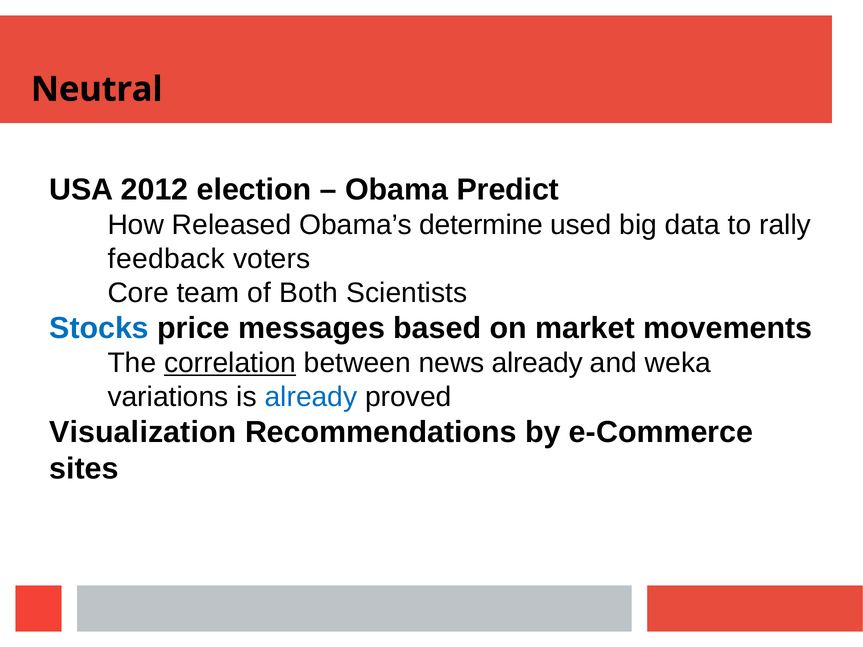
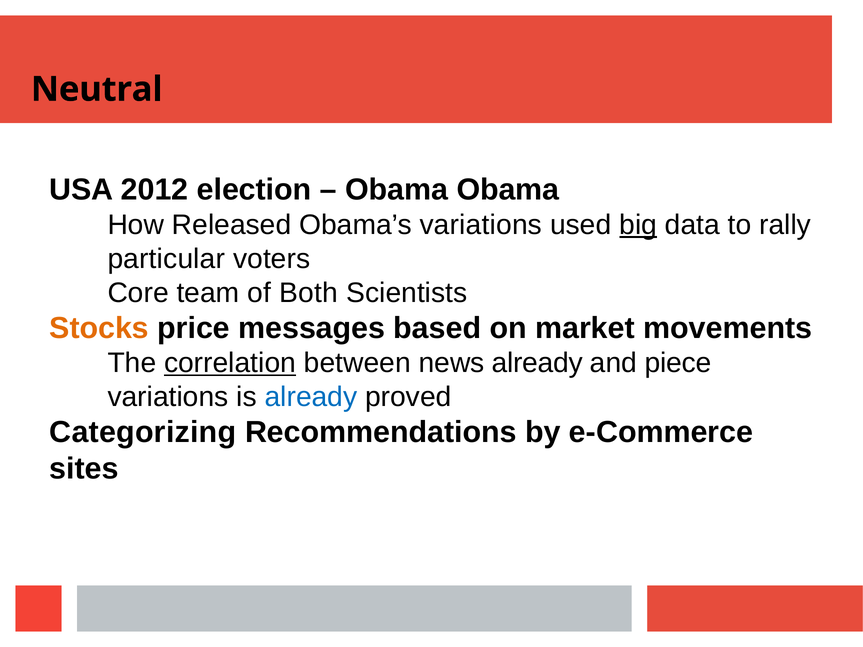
Obama Predict: Predict -> Obama (508, 190)
Obama’s determine: determine -> variations (481, 225)
big underline: none -> present (638, 225)
feedback: feedback -> particular (166, 259)
Stocks colour: blue -> orange (99, 328)
weka: weka -> piece (678, 363)
Visualization: Visualization -> Categorizing (143, 432)
